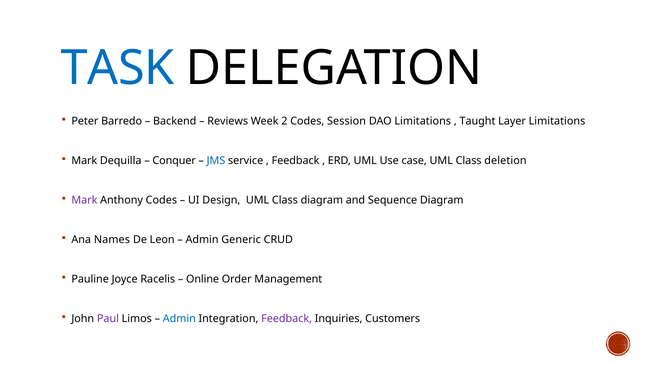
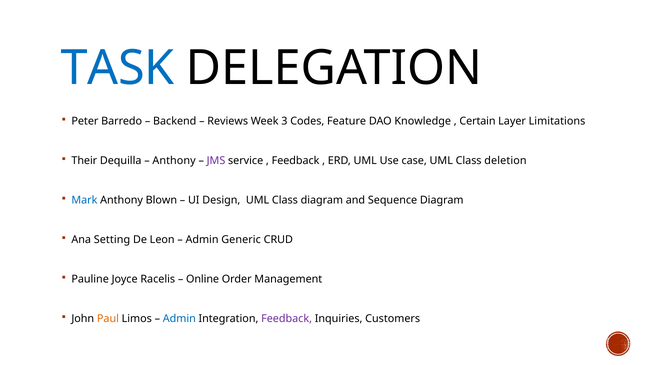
2: 2 -> 3 (284, 121)
Session: Session -> Feature (347, 121)
DAO Limitations: Limitations -> Knowledge (423, 121)
Taught: Taught -> Certain (478, 121)
Mark: Mark -> Their (84, 160)
Conquer: Conquer -> Anthony (174, 160)
JMS colour: blue -> purple (216, 160)
Mark colour: purple -> blue (84, 200)
Anthony Codes: Codes -> Blown (161, 200)
Names: Names -> Setting (112, 239)
Paul colour: purple -> orange (108, 318)
